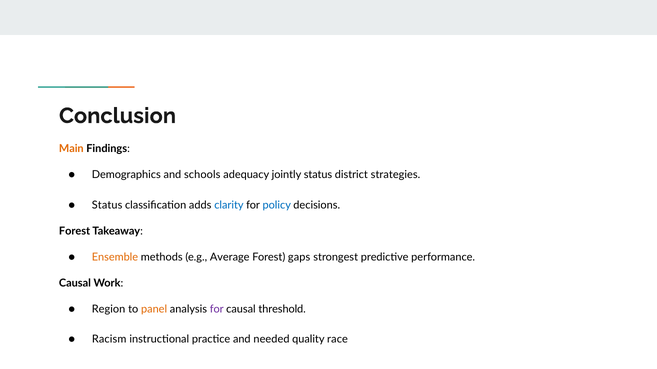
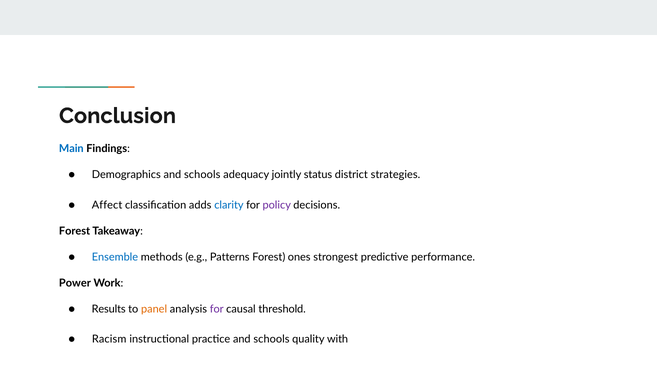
Main colour: orange -> blue (71, 149)
Status: Status -> Affect (107, 205)
policy colour: blue -> purple (277, 205)
Ensemble colour: orange -> blue (115, 257)
Average: Average -> Patterns (230, 257)
gaps: gaps -> ones (299, 257)
Causal: Causal -> Power (75, 283)
Region: Region -> Results (109, 310)
practice and needed: needed -> schools (271, 340)
race: race -> with (338, 340)
